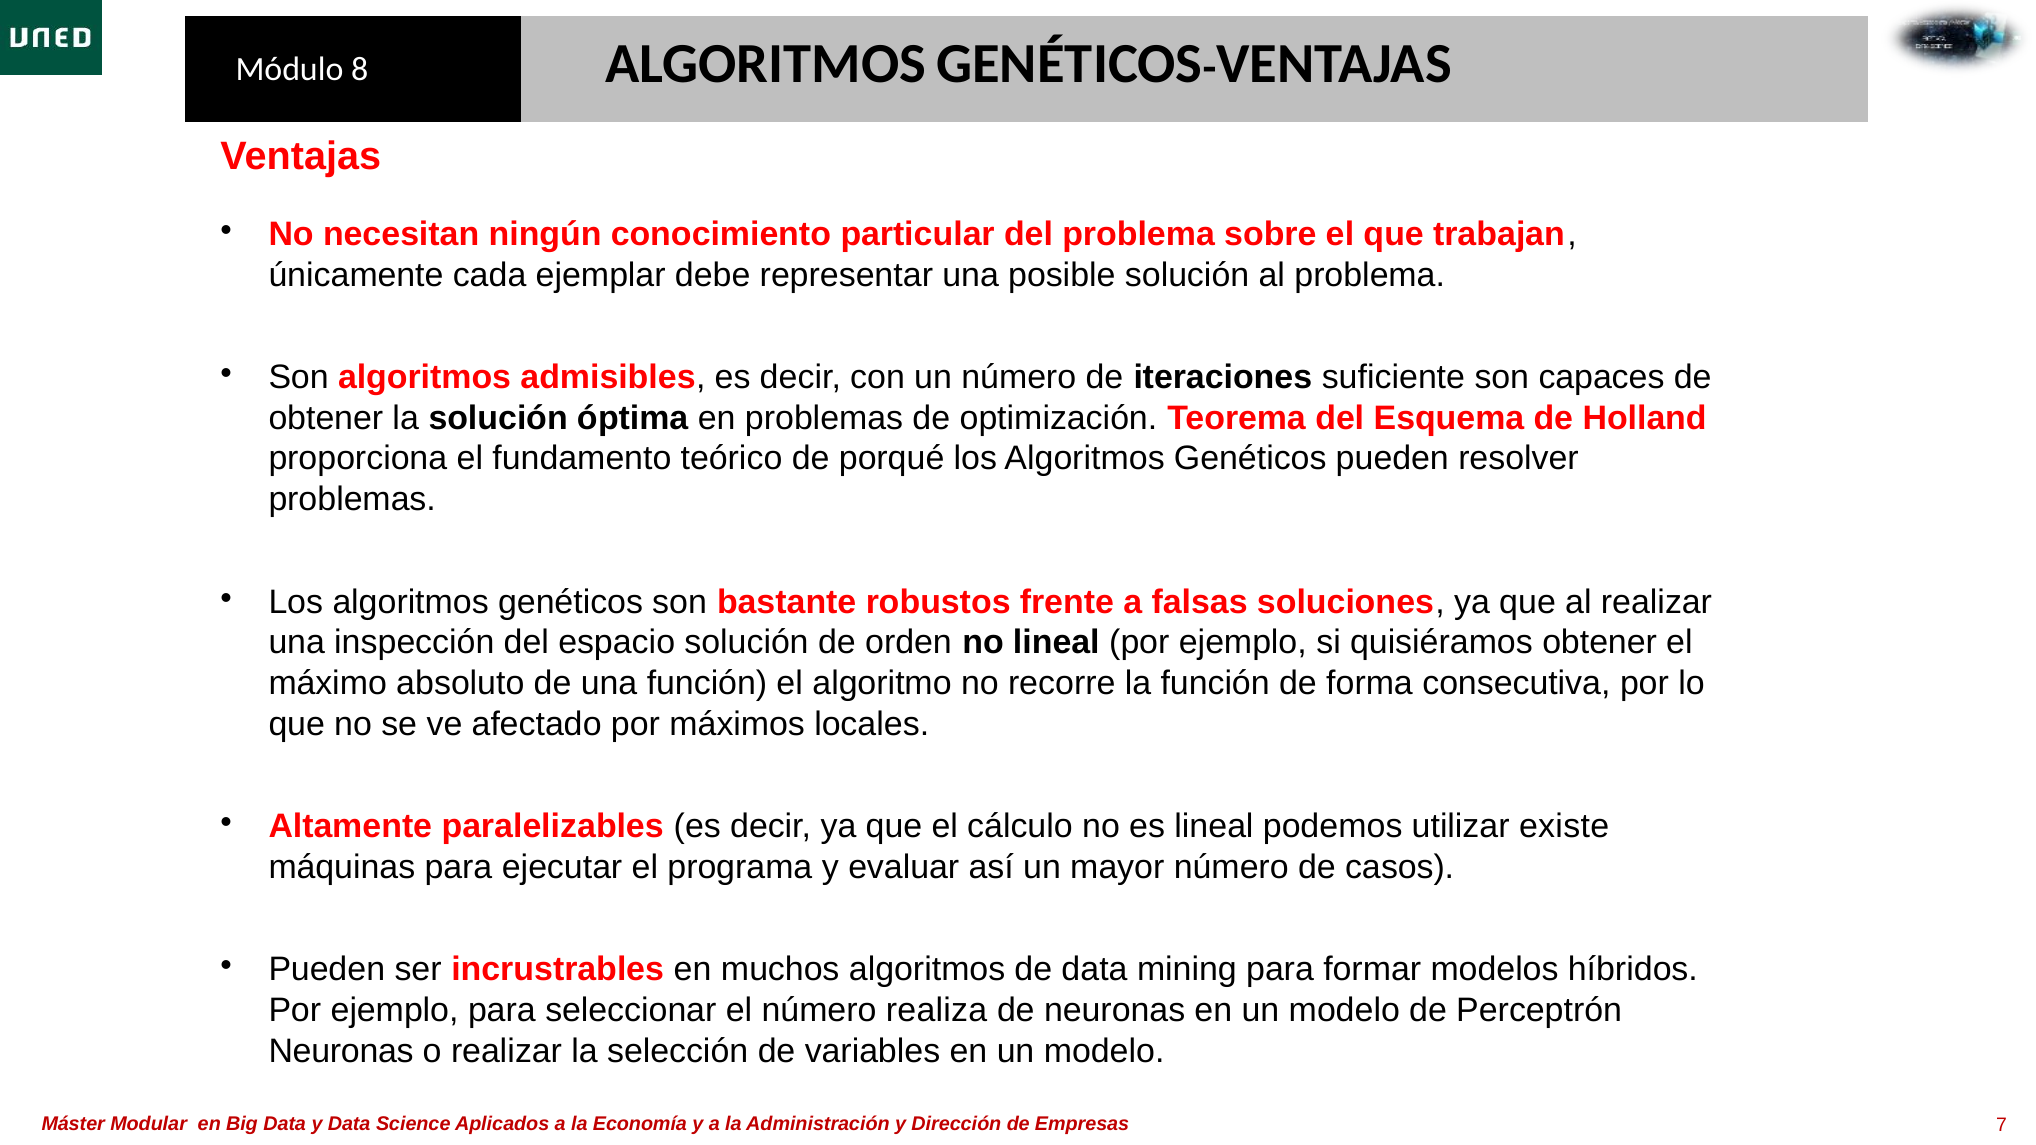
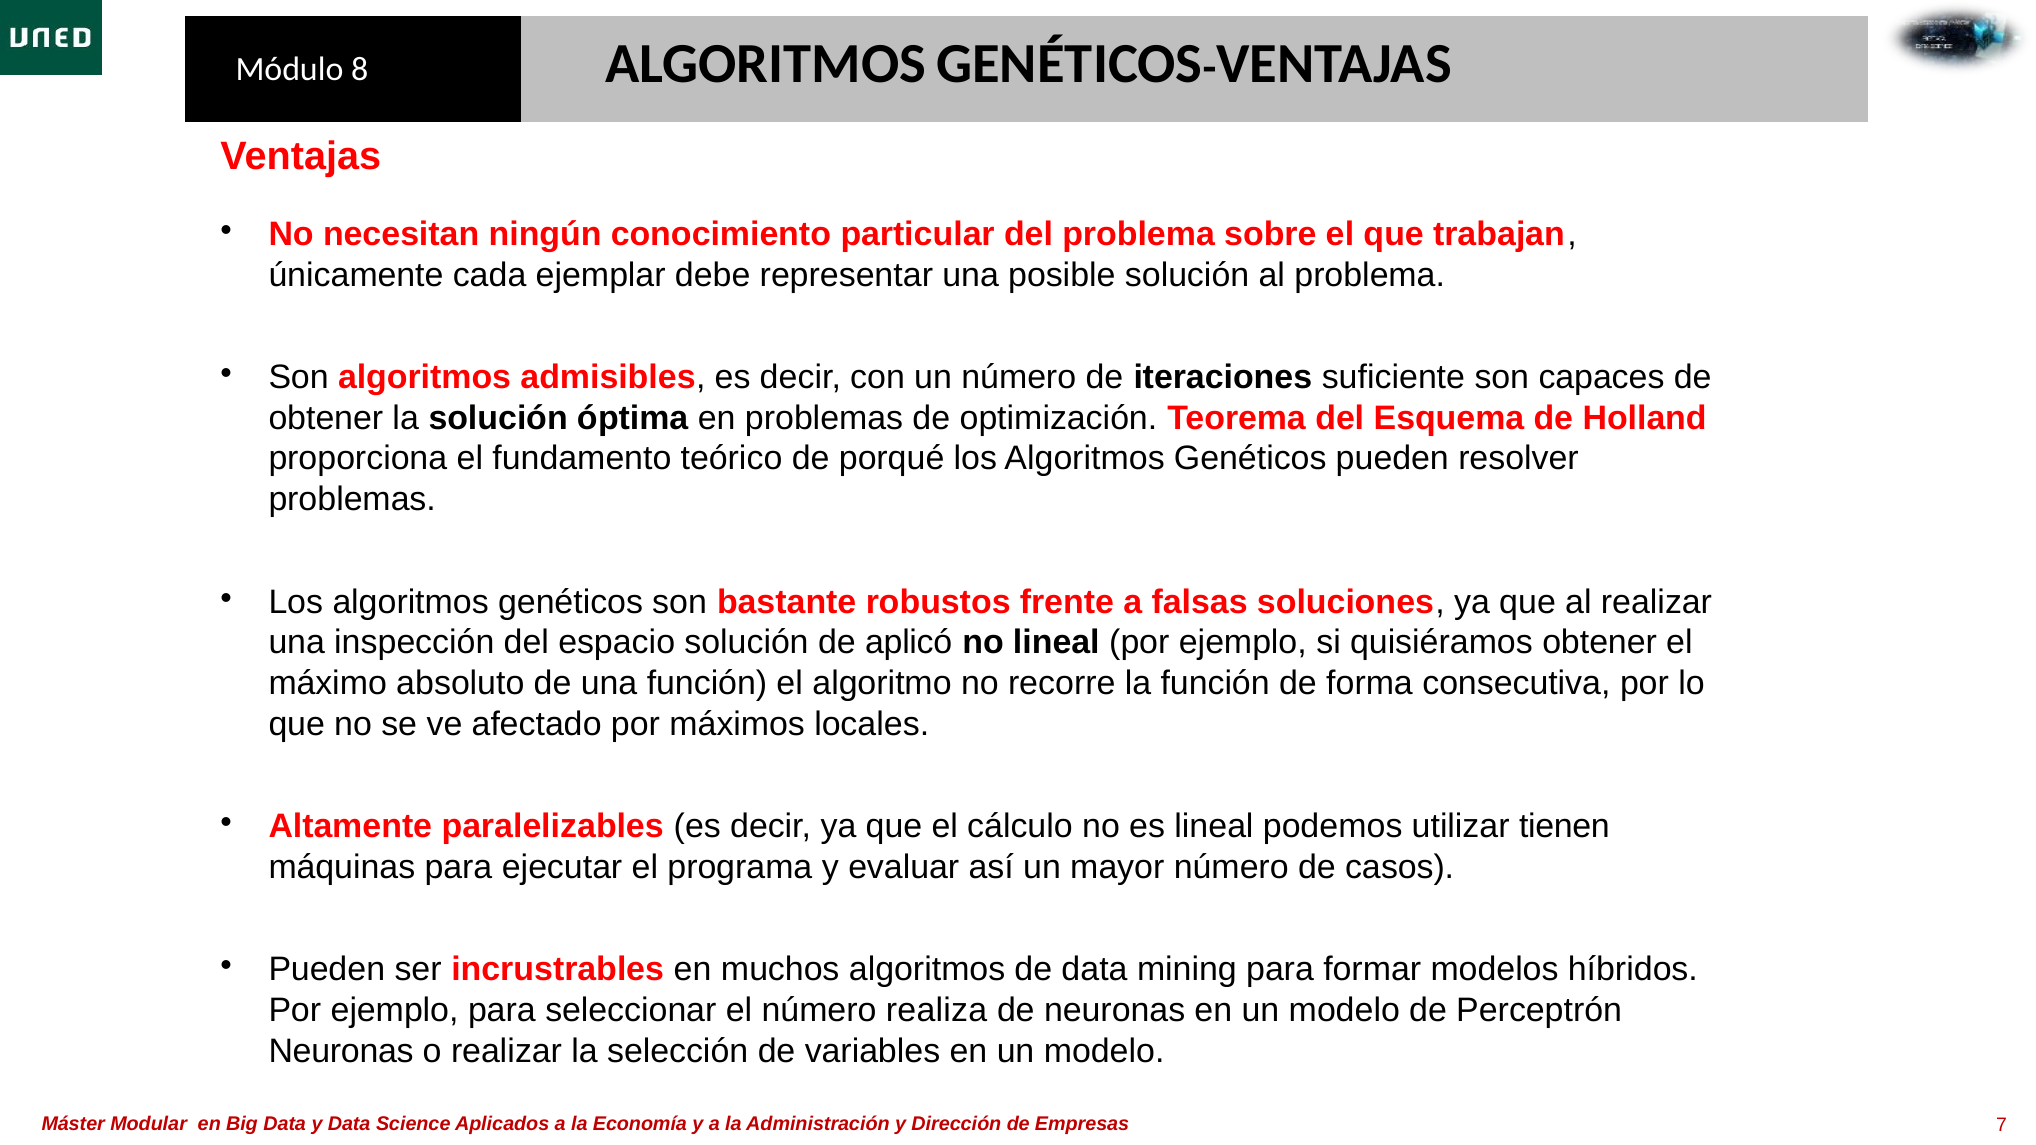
orden: orden -> aplicó (909, 643)
existe: existe -> tienen (1564, 827)
